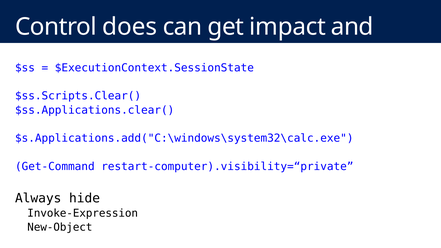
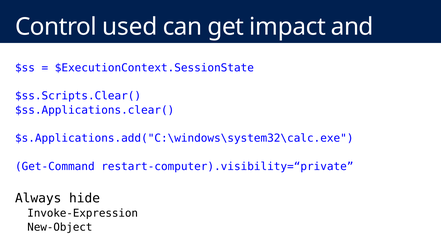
does: does -> used (130, 27)
